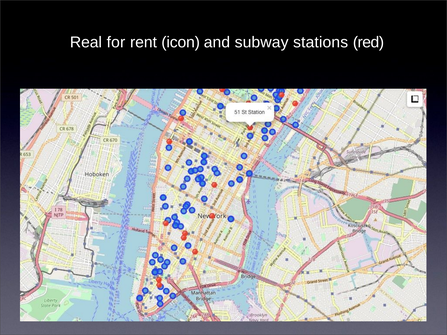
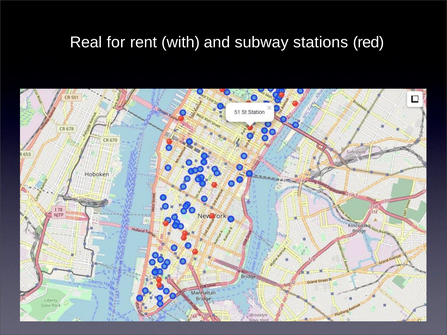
icon: icon -> with (181, 42)
